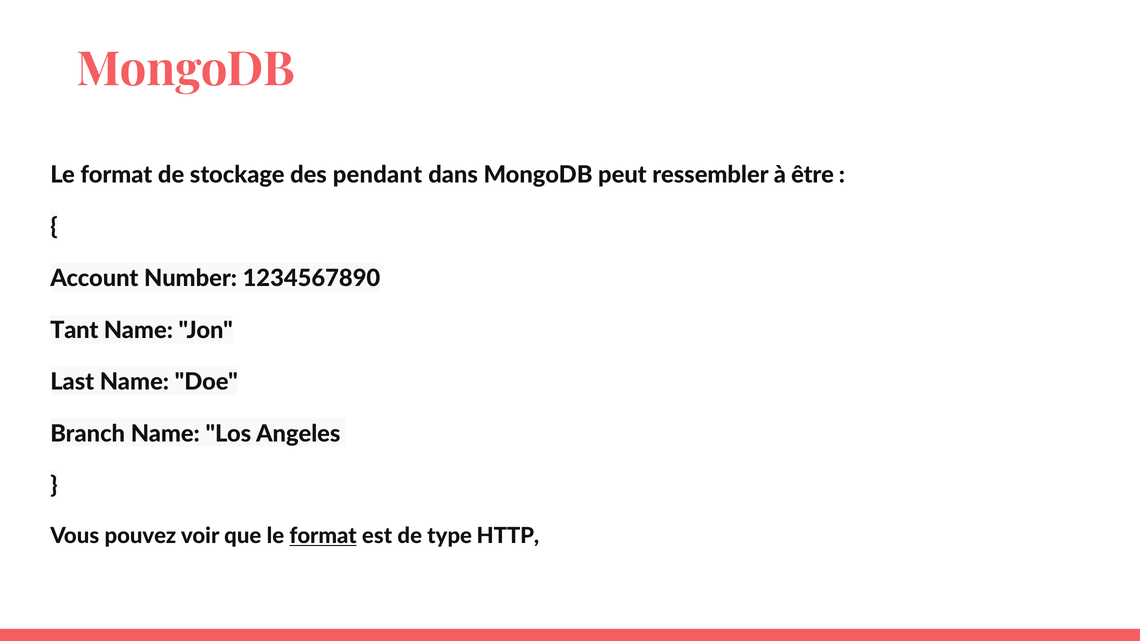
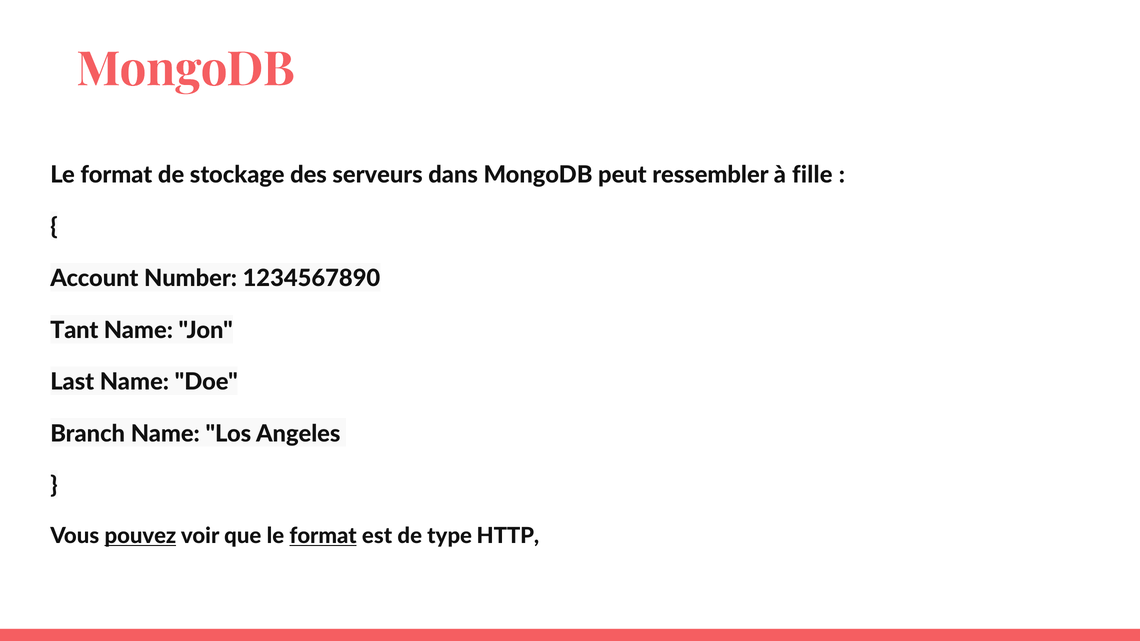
pendant: pendant -> serveurs (378, 175)
être: être -> fille (812, 175)
pouvez underline: none -> present (140, 536)
